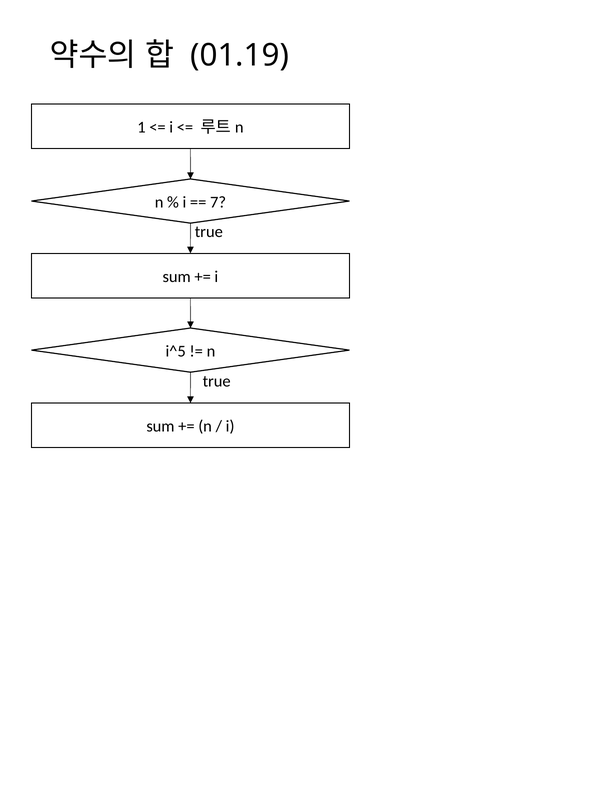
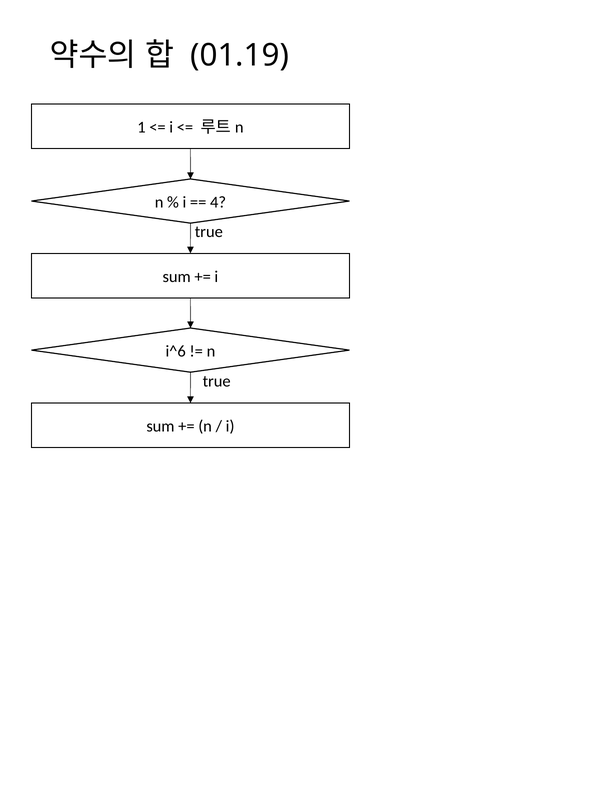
7: 7 -> 4 (218, 202)
i^5: i^5 -> i^6 (176, 351)
